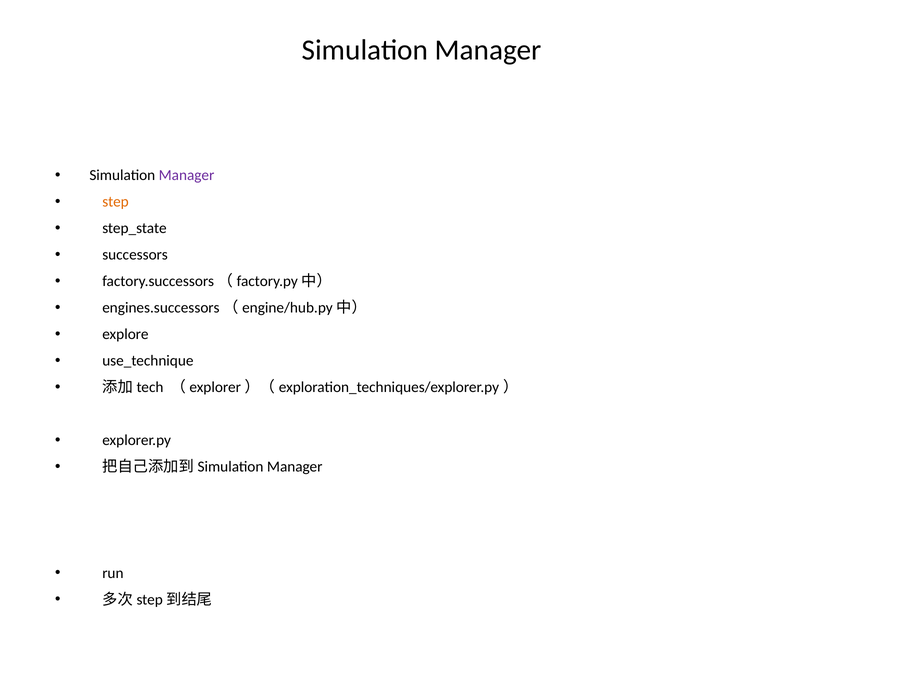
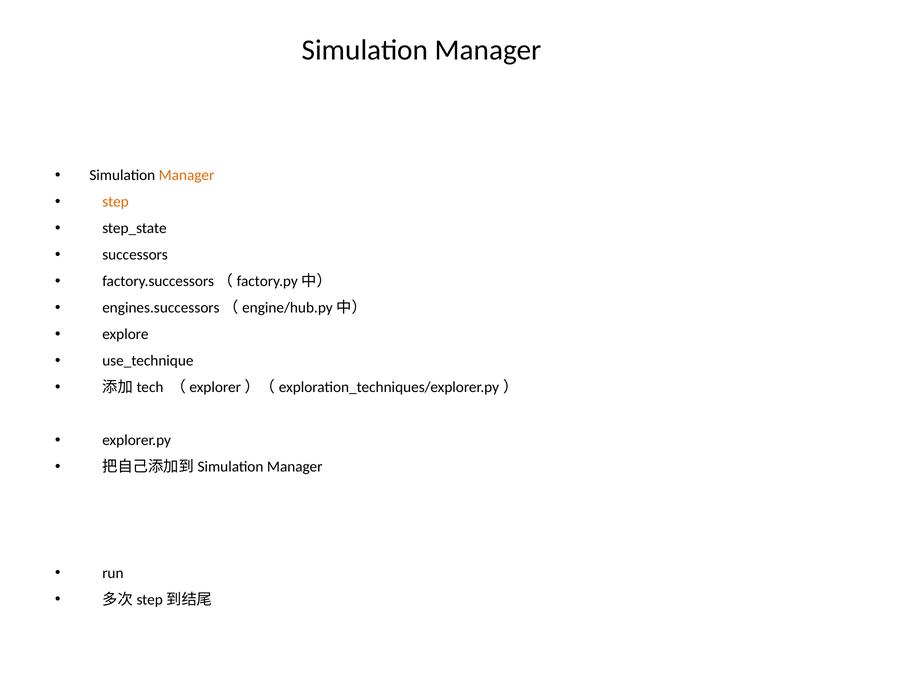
Manager colour: purple -> orange (187, 175)
